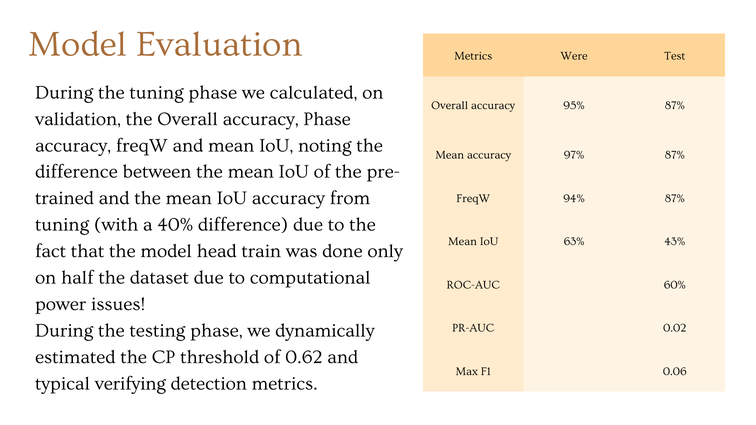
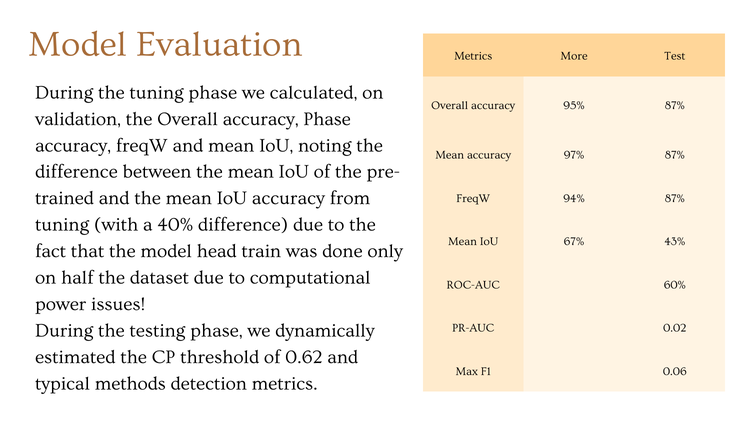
Were: Were -> More (574, 56)
63%: 63% -> 67% (574, 242)
verifying: verifying -> methods (130, 384)
